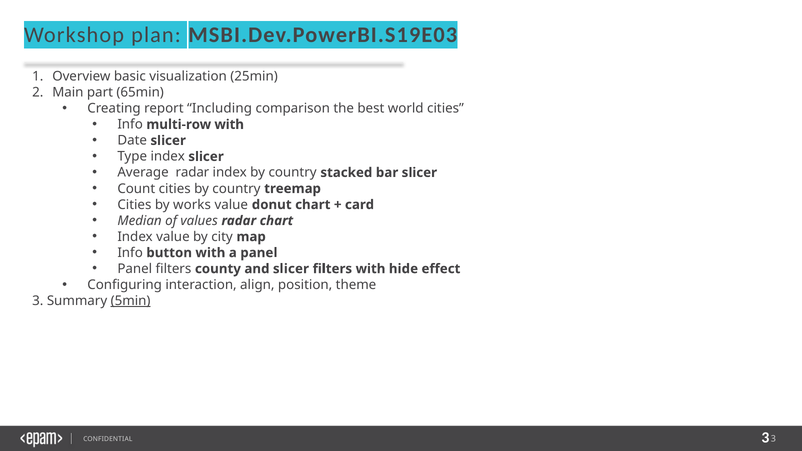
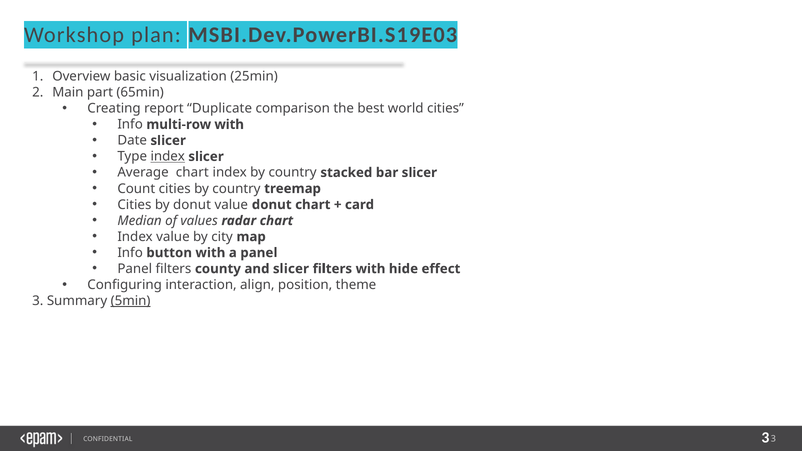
Including: Including -> Duplicate (220, 108)
index underline: none -> present (168, 157)
Average radar: radar -> chart (192, 173)
by works: works -> donut (192, 205)
